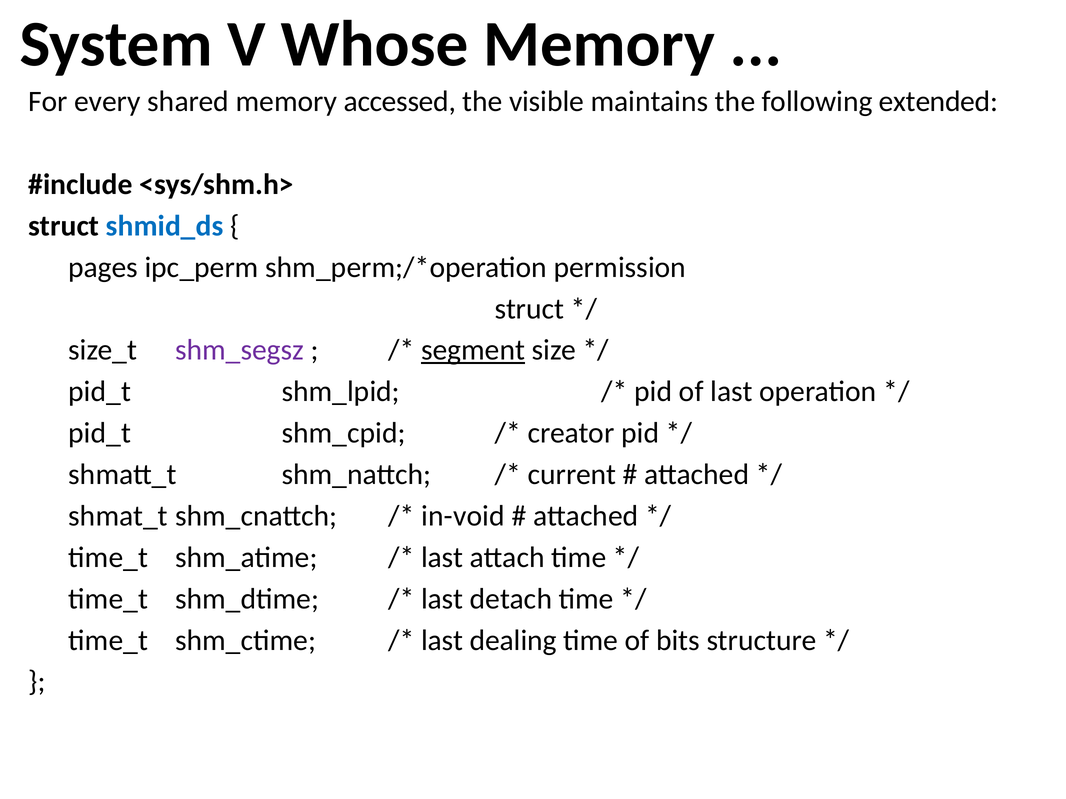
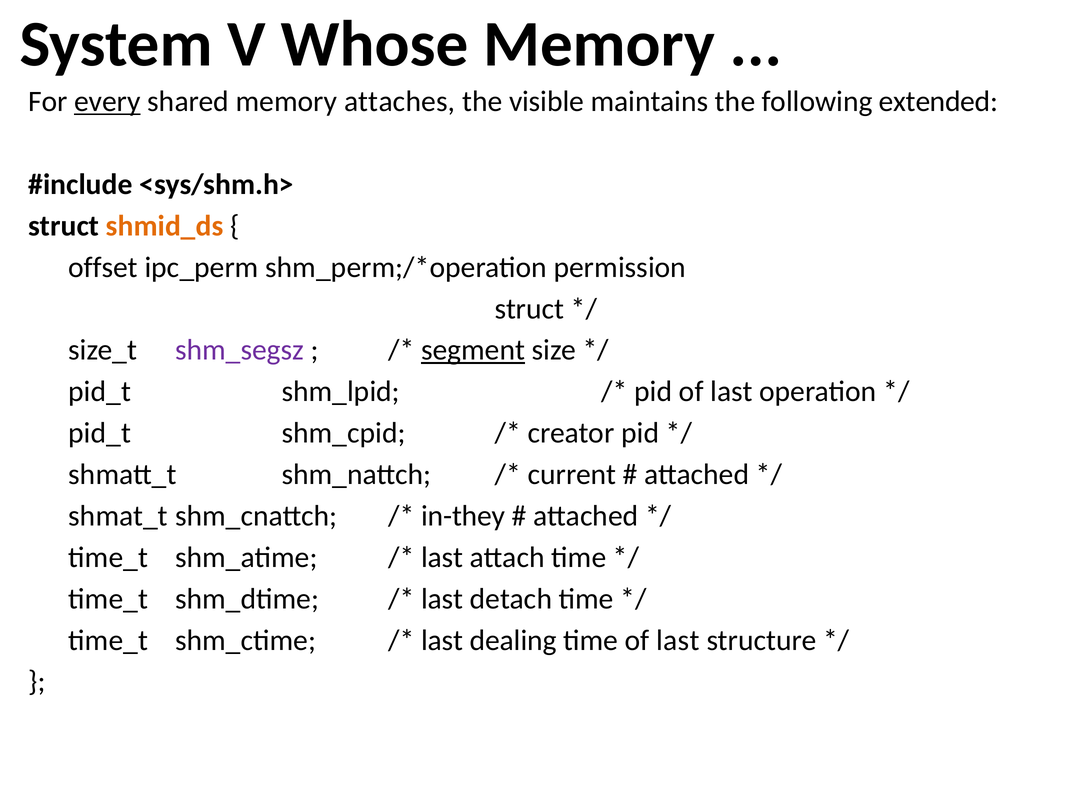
every underline: none -> present (107, 102)
accessed: accessed -> attaches (400, 102)
shmid_ds colour: blue -> orange (165, 226)
pages: pages -> offset (103, 267)
in-void: in-void -> in-they (463, 516)
time of bits: bits -> last (678, 641)
